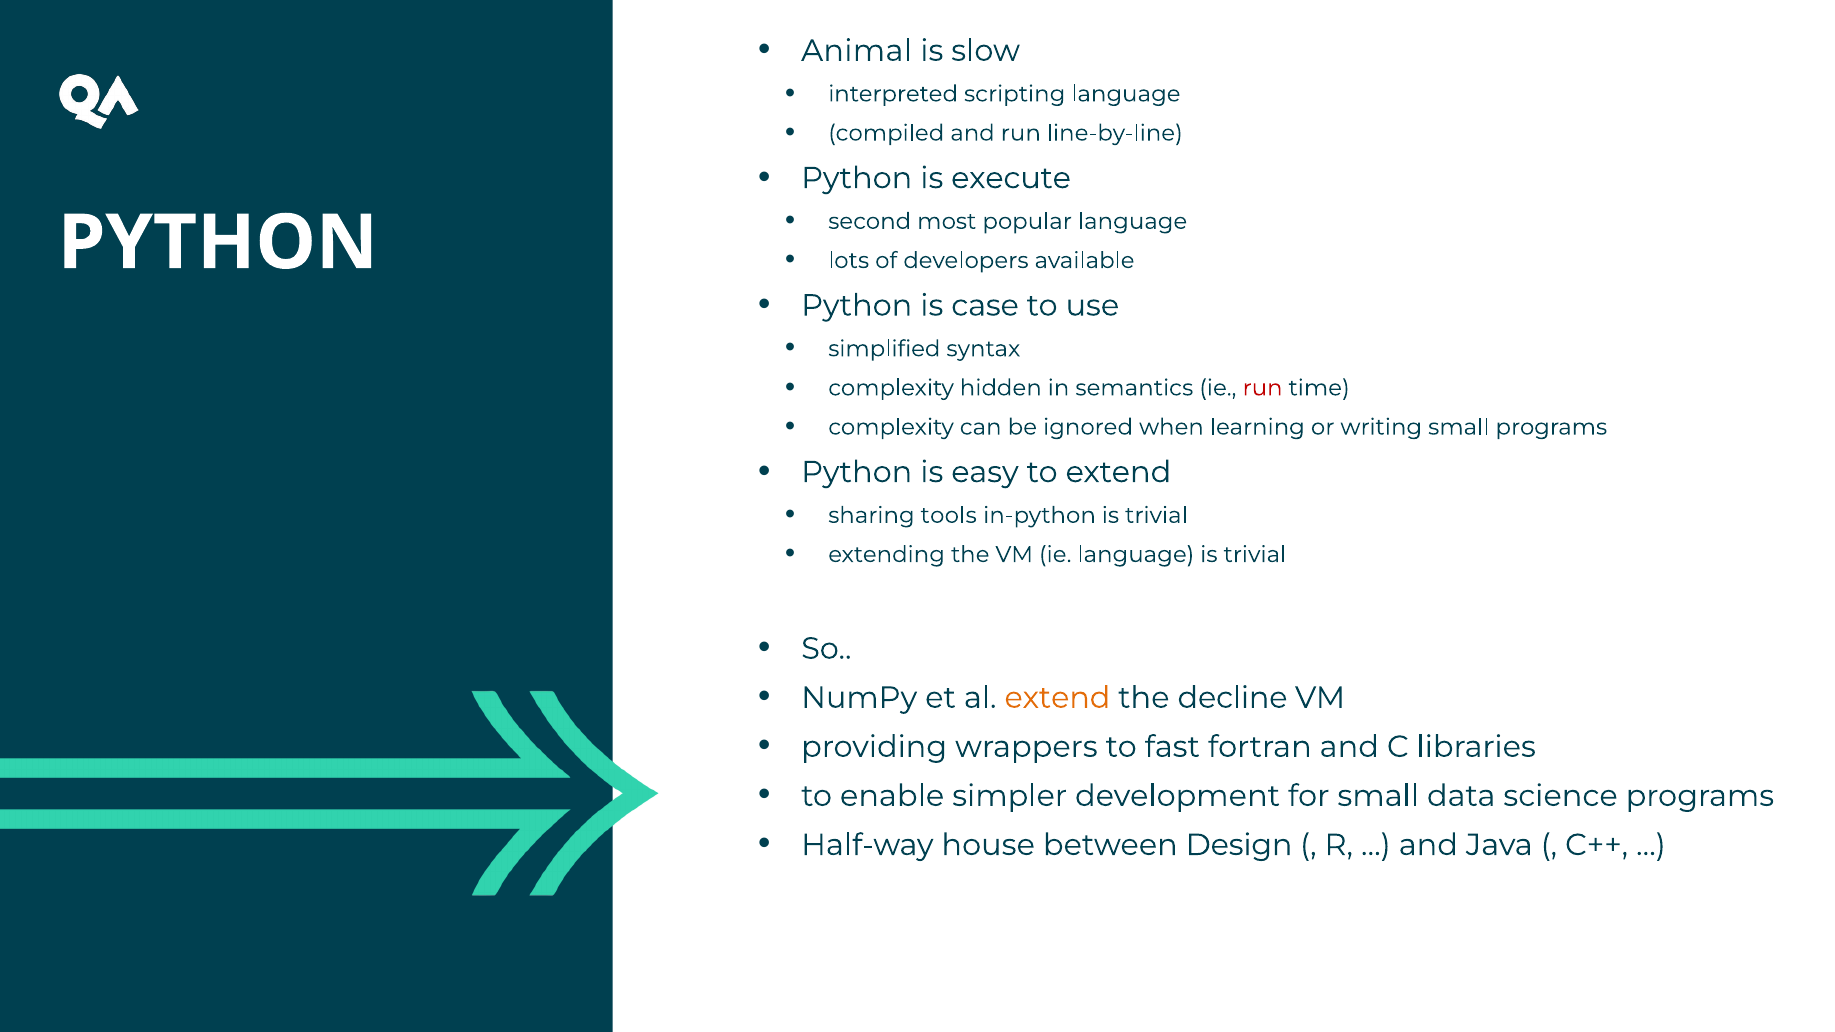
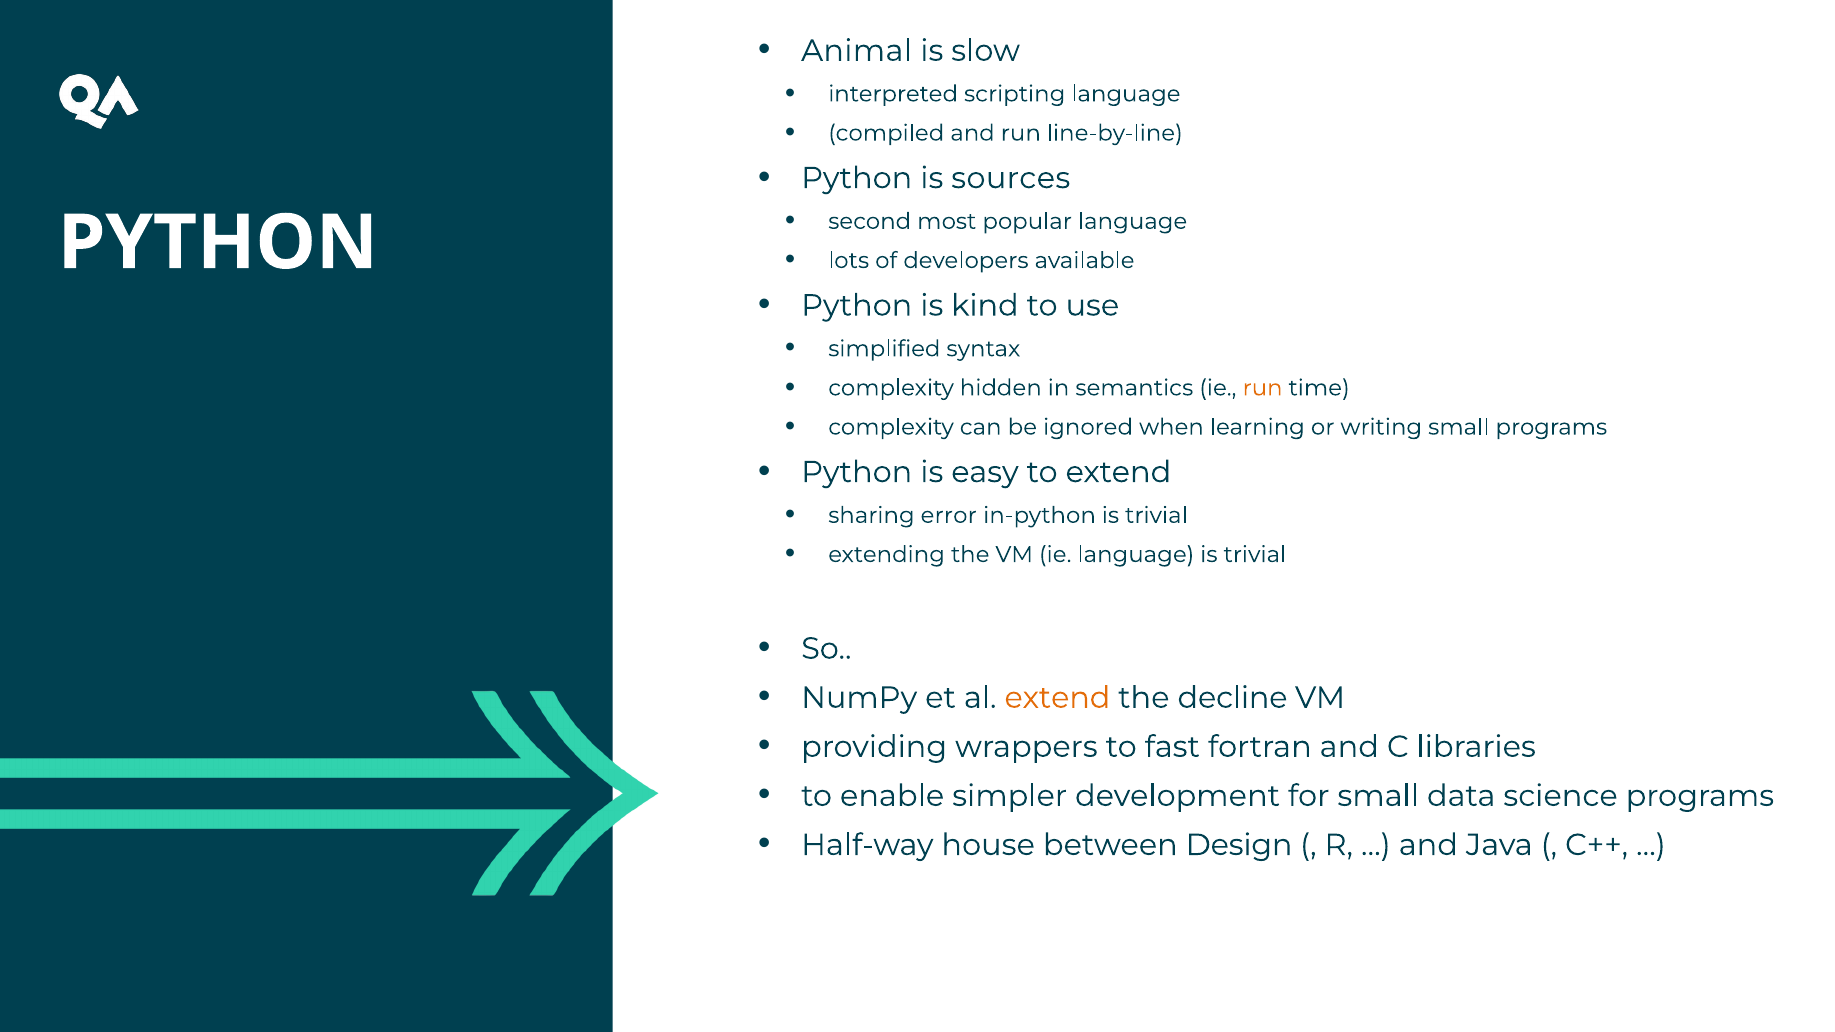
execute: execute -> sources (1011, 178)
case: case -> kind (985, 306)
run colour: red -> orange (1263, 388)
tools: tools -> error (949, 515)
